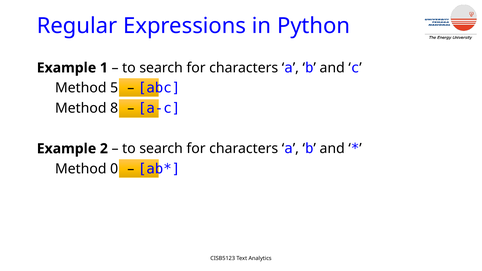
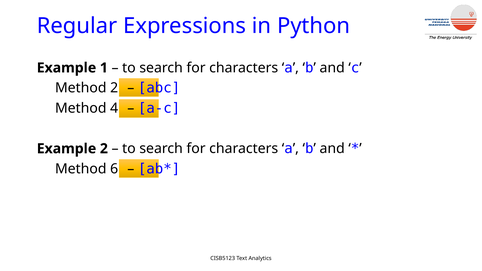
Method 5: 5 -> 2 (114, 88)
8: 8 -> 4 (114, 108)
0: 0 -> 6 (114, 169)
